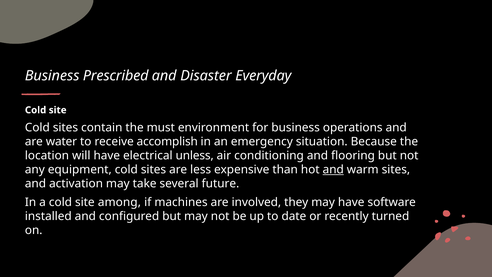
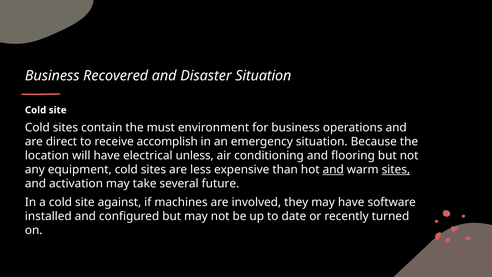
Prescribed: Prescribed -> Recovered (116, 76)
Disaster Everyday: Everyday -> Situation (263, 76)
water: water -> direct (61, 142)
sites underline: none -> present (396, 169)
among: among -> against (119, 202)
